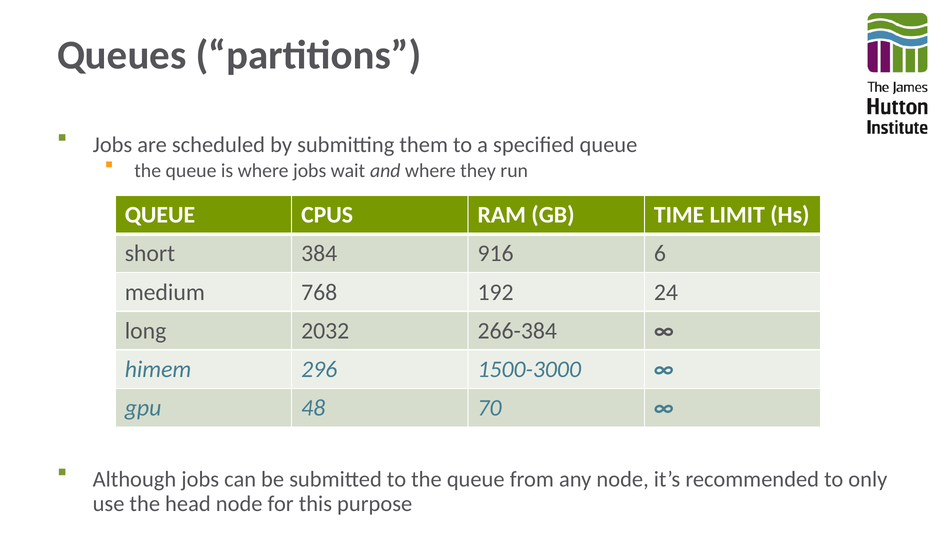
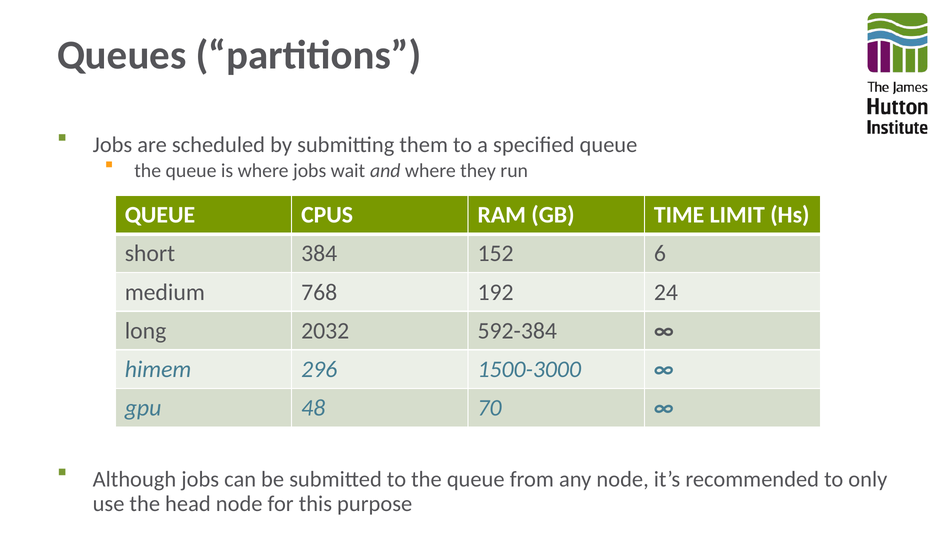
916: 916 -> 152 (496, 254)
266-384: 266-384 -> 592-384 (517, 331)
